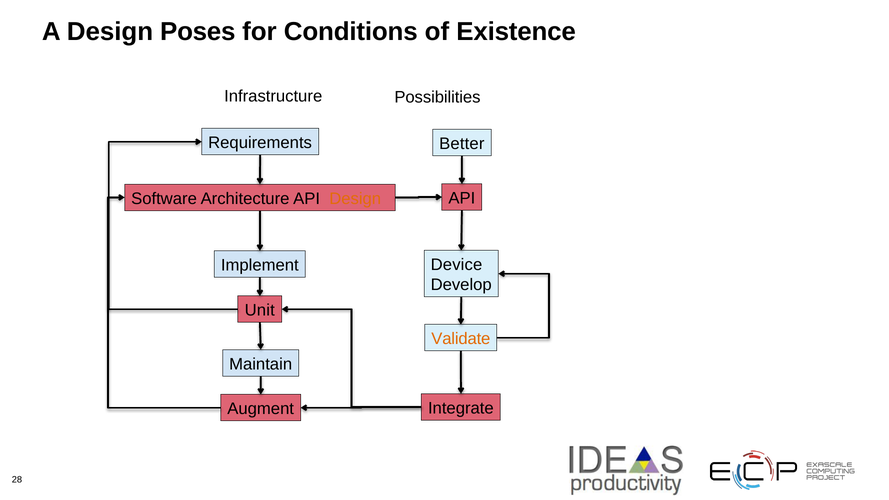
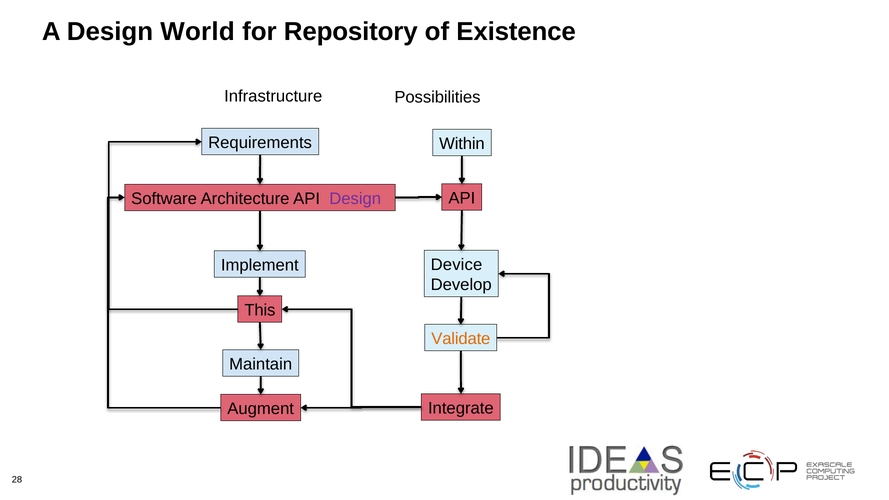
Poses: Poses -> World (198, 32)
Conditions: Conditions -> Repository (351, 32)
Better: Better -> Within (462, 144)
Design colour: orange -> purple (355, 199)
Unit: Unit -> This (260, 310)
